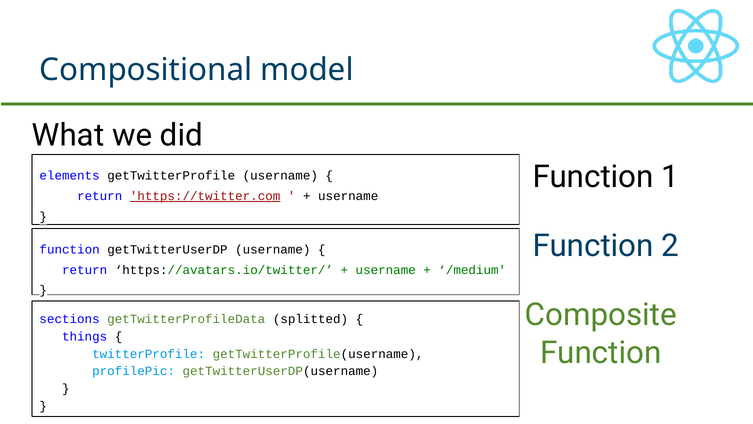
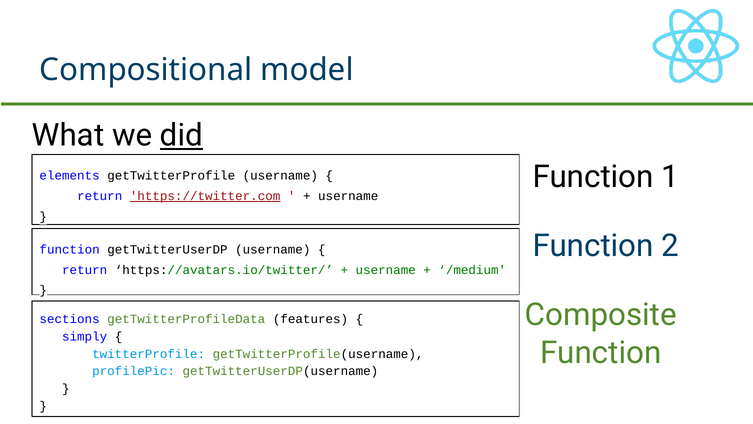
did underline: none -> present (181, 135)
splitted: splitted -> features (311, 319)
things: things -> simply (85, 336)
